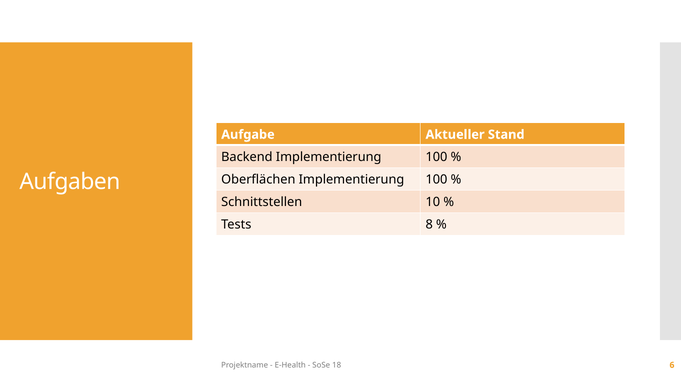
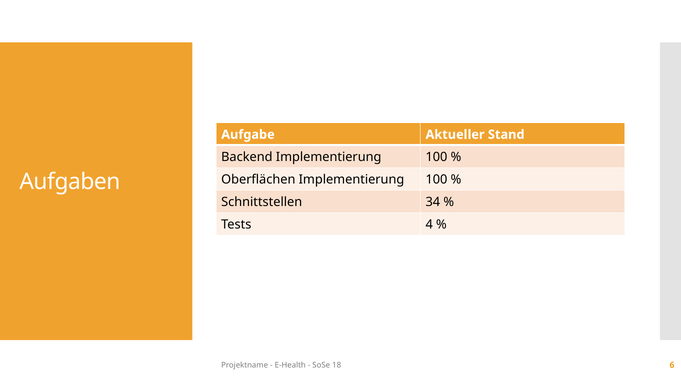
10: 10 -> 34 (433, 202)
8: 8 -> 4 (429, 225)
